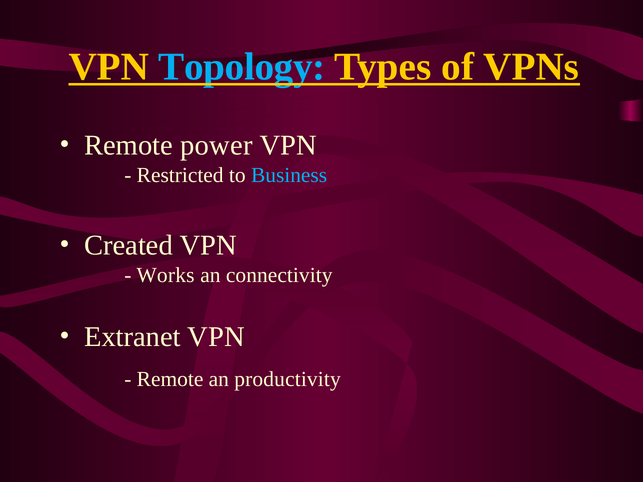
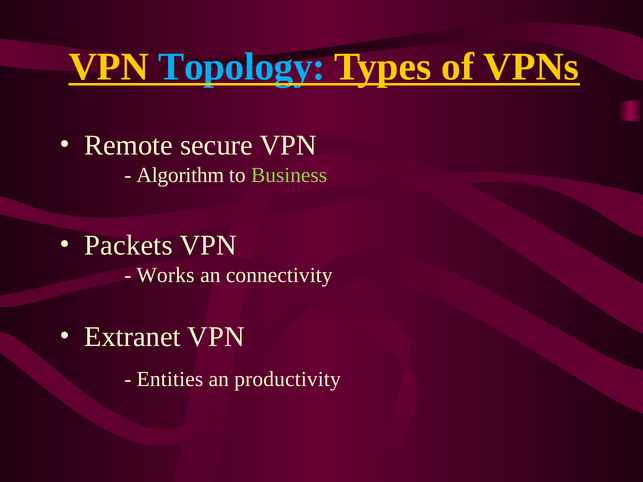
power: power -> secure (217, 146)
Restricted: Restricted -> Algorithm (180, 175)
Business colour: light blue -> light green (289, 175)
Created: Created -> Packets (128, 246)
Remote: Remote -> Entities (170, 379)
